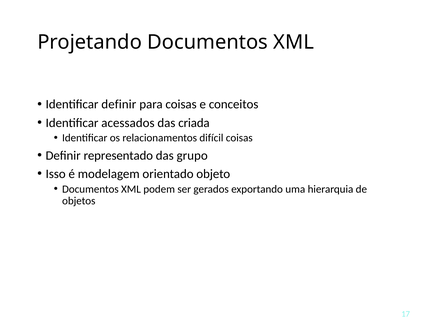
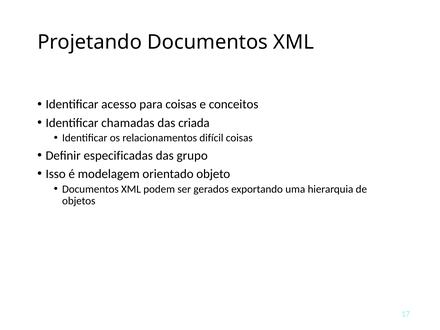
Identificar definir: definir -> acesso (119, 104)
acessados: acessados -> chamadas (128, 123)
representado: representado -> especificadas (118, 155)
